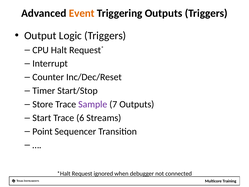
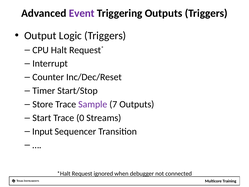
Event colour: orange -> purple (82, 13)
6: 6 -> 0 (80, 118)
Point: Point -> Input (42, 131)
